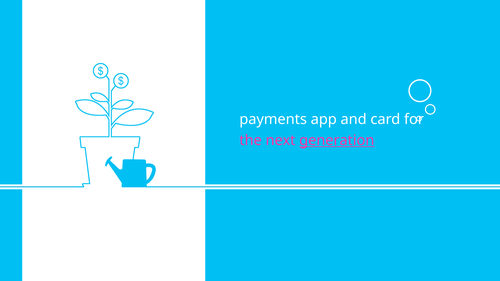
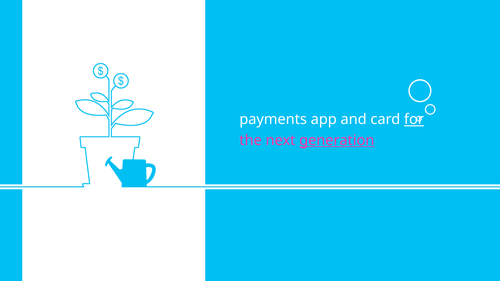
for underline: none -> present (414, 120)
